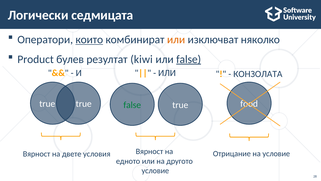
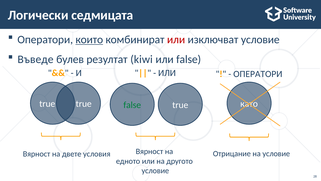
или colour: orange -> red (176, 39)
изключват няколко: няколко -> условие (260, 39)
Product: Product -> Въведе (36, 59)
false underline: present -> none (189, 59)
КОНЗОЛАТА: КОНЗОЛАТА -> ОПЕРАТОРИ (258, 74)
food: food -> като (249, 104)
